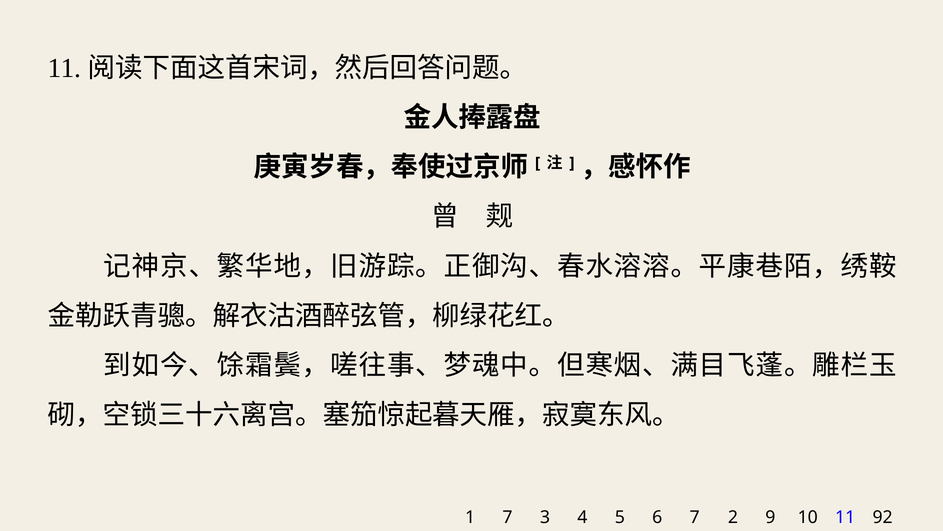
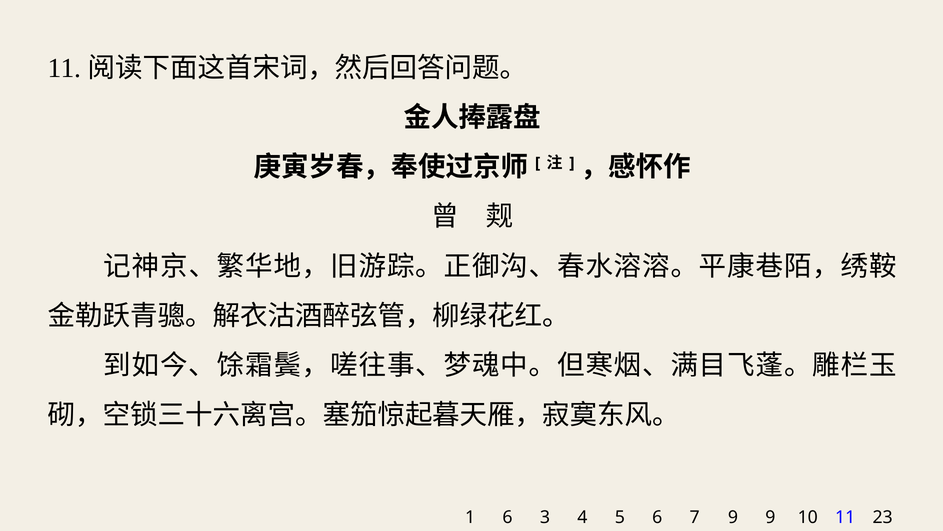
1 7: 7 -> 6 (508, 517)
5 2: 2 -> 9 (733, 517)
92: 92 -> 23 (883, 517)
